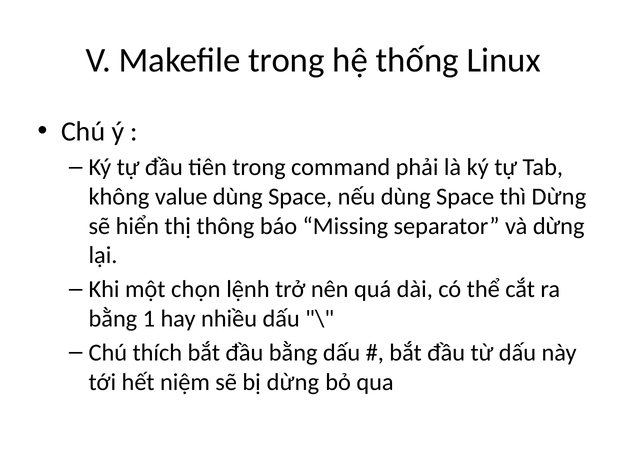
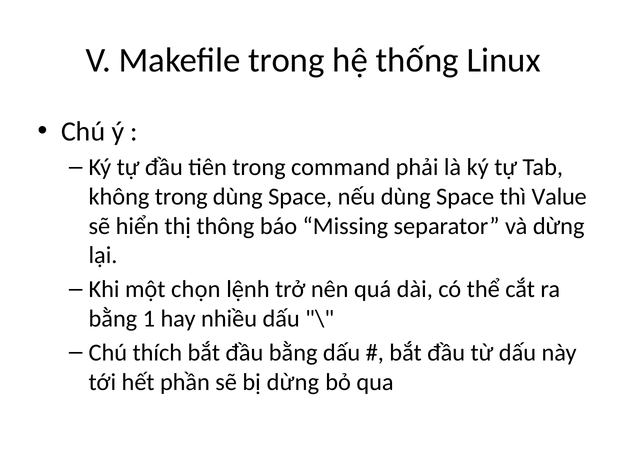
không value: value -> trong (181, 197)
thì Dừng: Dừng -> Value (559, 197)
niệm: niệm -> phần (185, 382)
